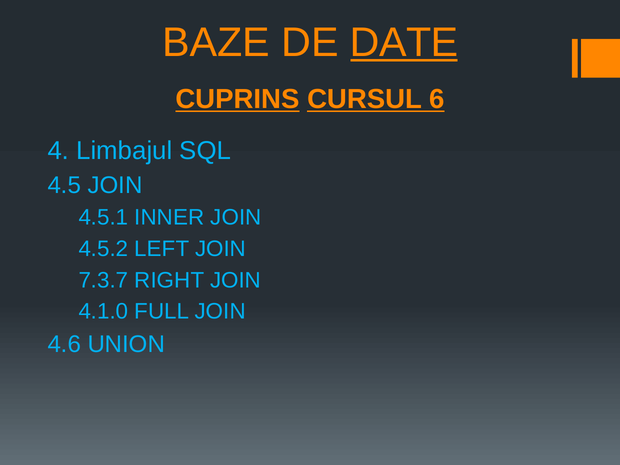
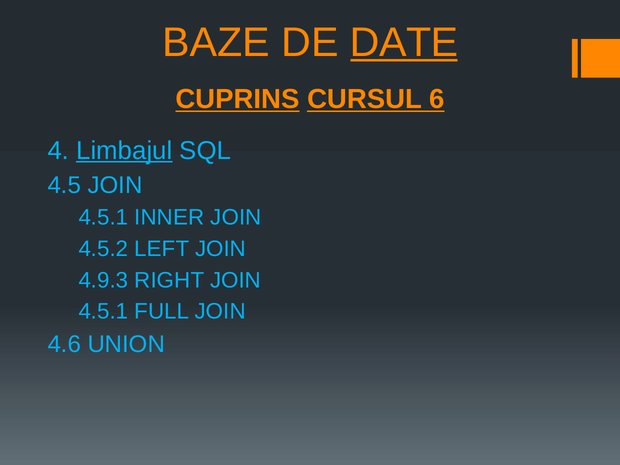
Limbajul underline: none -> present (124, 151)
7.3.7: 7.3.7 -> 4.9.3 (103, 280)
4.1.0: 4.1.0 -> 4.5.1 (103, 312)
